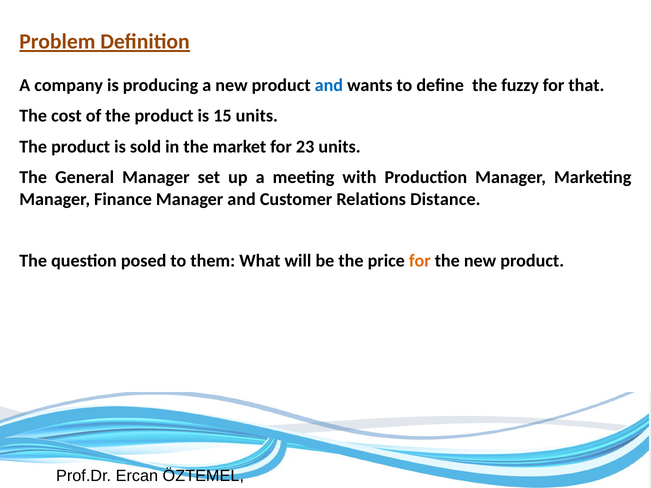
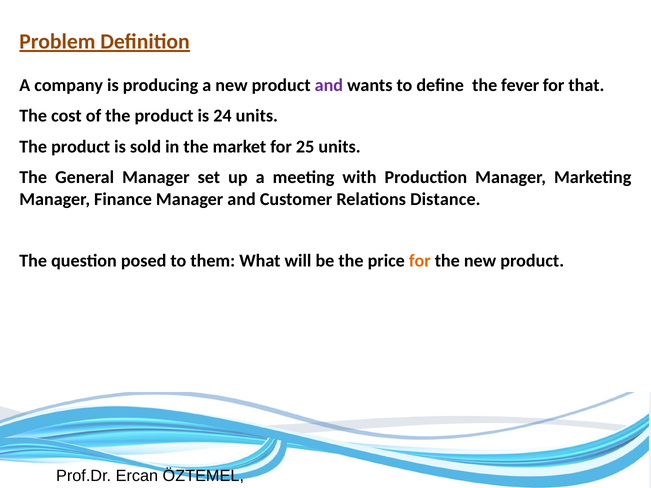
and colour: blue -> purple (329, 85)
fuzzy: fuzzy -> fever (520, 85)
15: 15 -> 24 (222, 116)
23: 23 -> 25 (305, 147)
